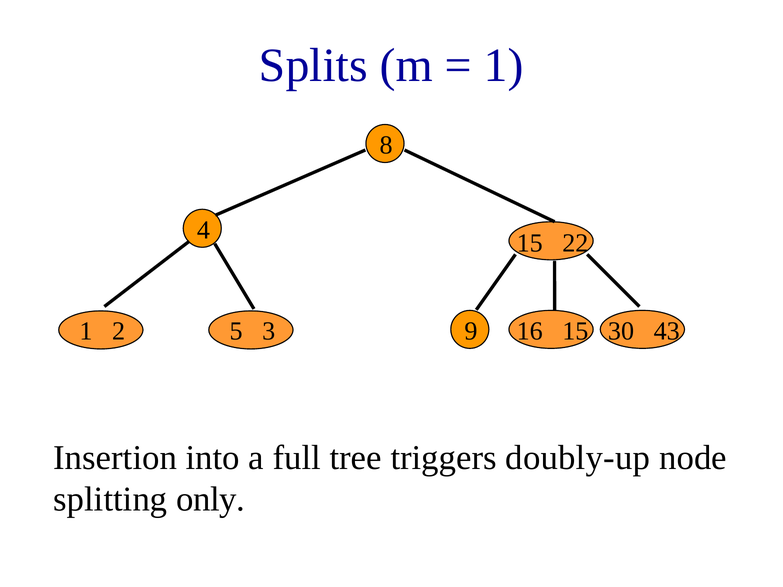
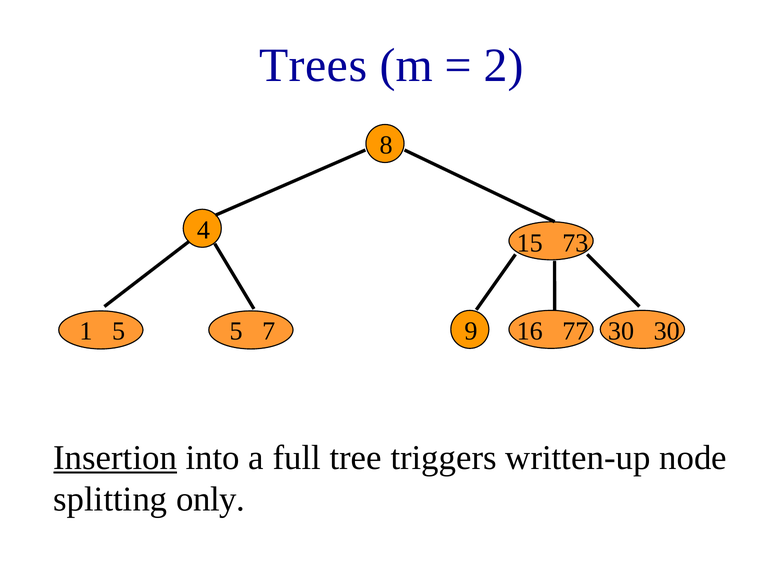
Splits: Splits -> Trees (313, 65)
1: 1 -> 2 (504, 65)
22: 22 -> 73 (575, 243)
1 2: 2 -> 5 (119, 331)
3: 3 -> 7 (269, 331)
16 15: 15 -> 77 (575, 331)
30 43: 43 -> 30 (667, 331)
Insertion underline: none -> present (115, 458)
doubly-up: doubly-up -> written-up (578, 458)
